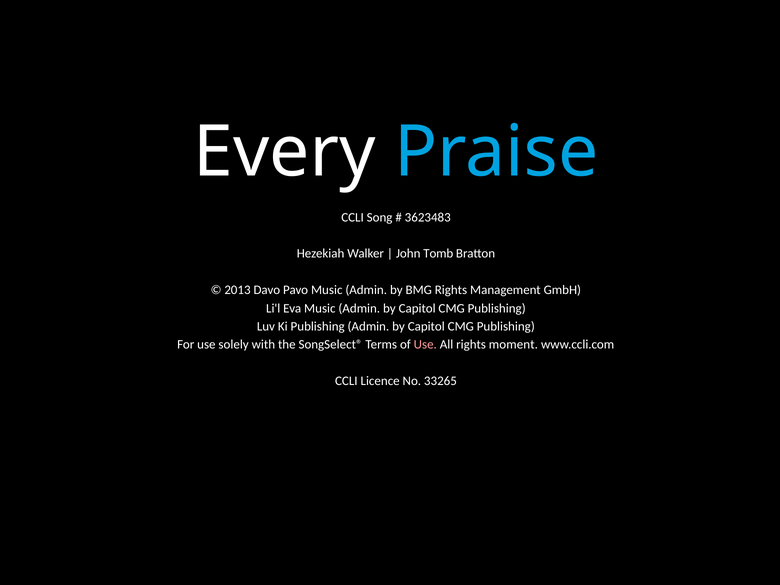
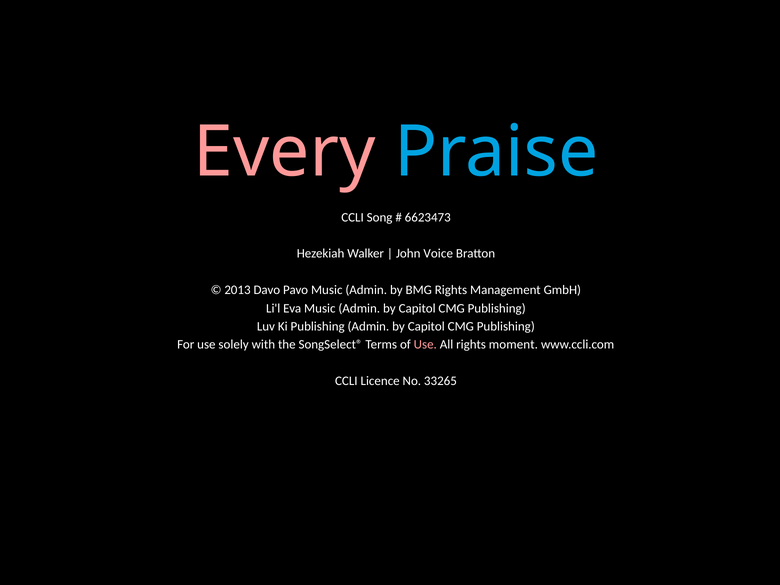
Every colour: white -> pink (285, 152)
3623483: 3623483 -> 6623473 (428, 217)
Tomb: Tomb -> Voice (438, 254)
